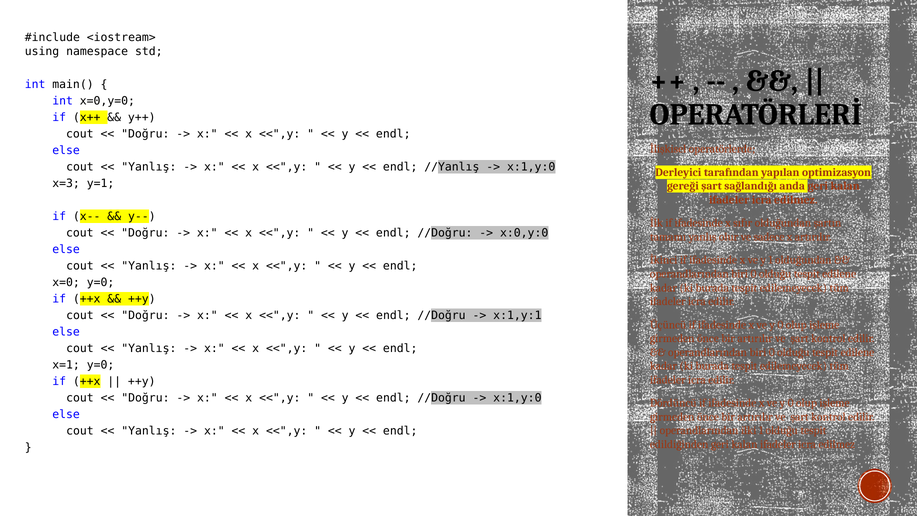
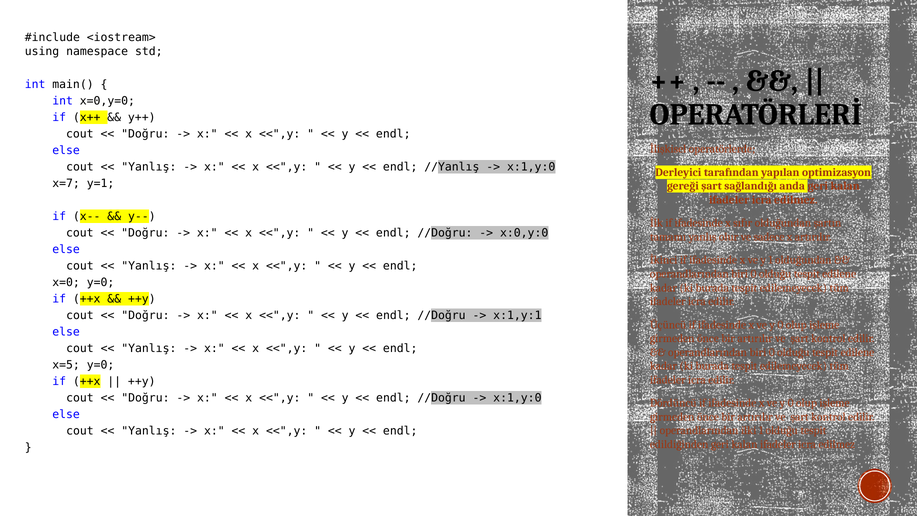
x=3: x=3 -> x=7 (66, 183)
x=1: x=1 -> x=5 (66, 365)
